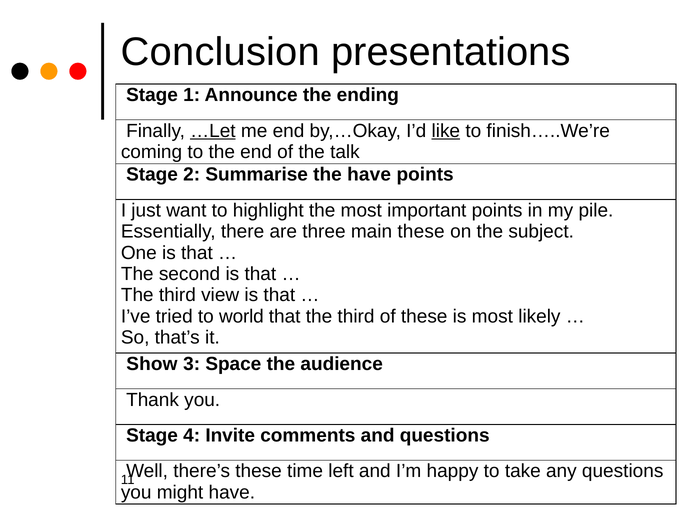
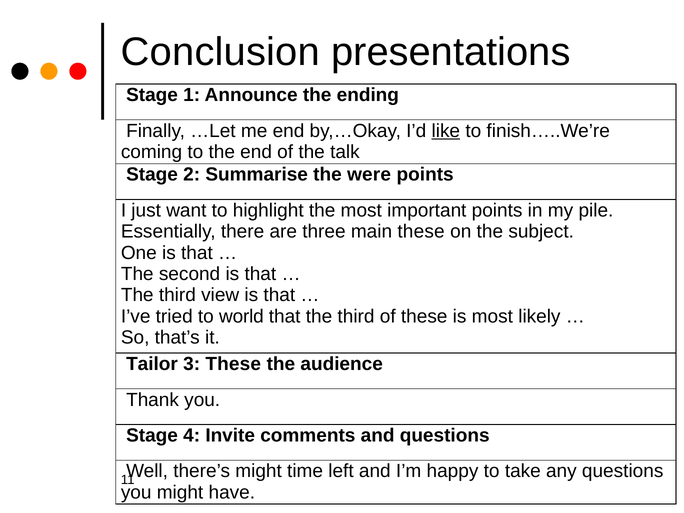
…Let underline: present -> none (213, 131)
the have: have -> were (369, 175)
Show: Show -> Tailor (152, 364)
3 Space: Space -> These (233, 364)
there’s these: these -> might (259, 471)
